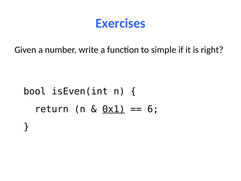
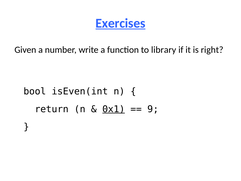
Exercises underline: none -> present (120, 23)
simple: simple -> library (164, 50)
6: 6 -> 9 (153, 109)
